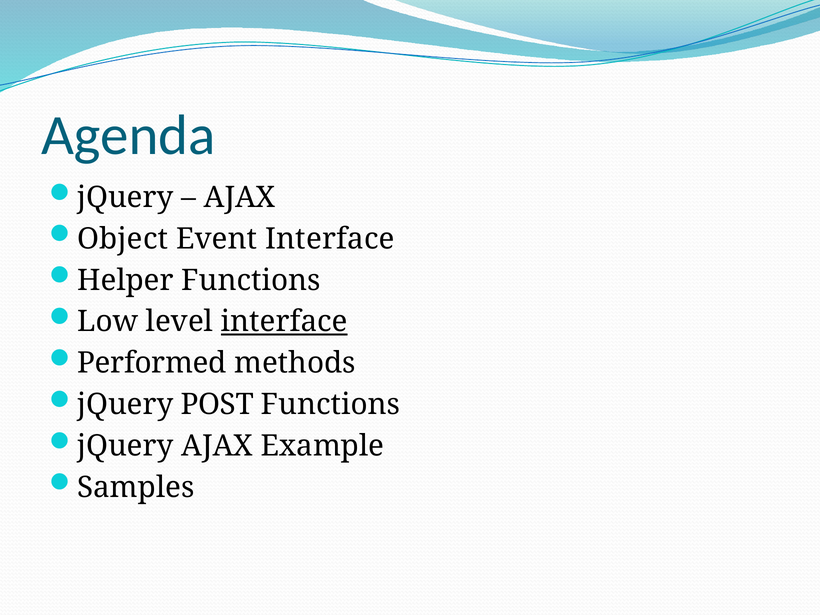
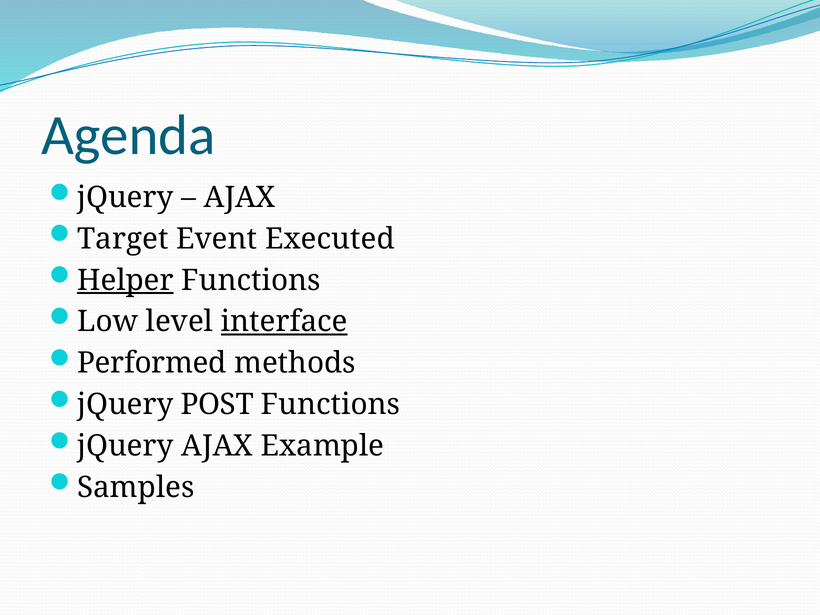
Object: Object -> Target (123, 239)
Event Interface: Interface -> Executed (330, 239)
Helper underline: none -> present (125, 280)
